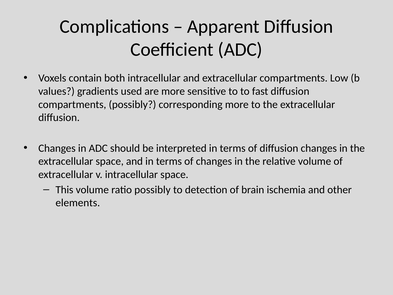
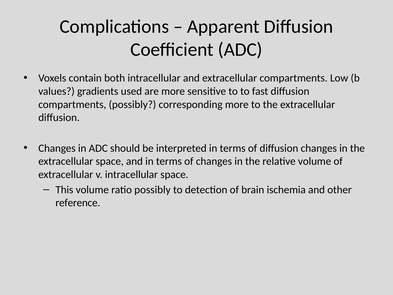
elements: elements -> reference (78, 203)
